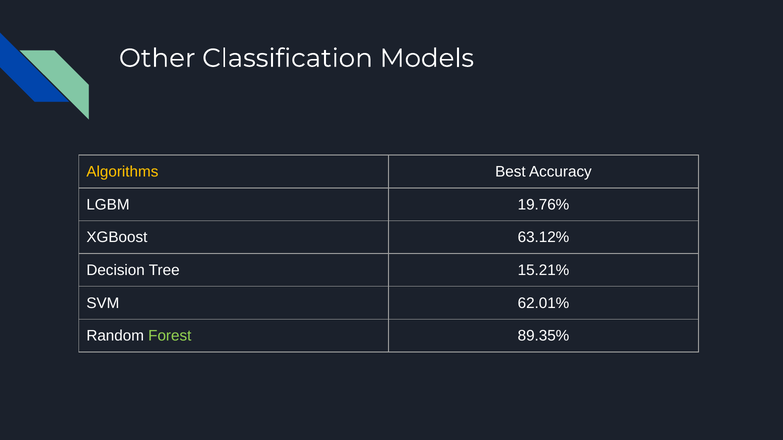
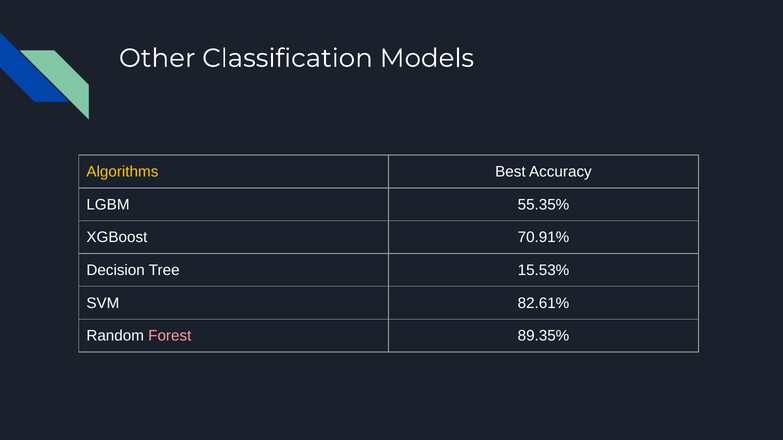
19.76%: 19.76% -> 55.35% (543, 205)
63.12%: 63.12% -> 70.91% (543, 238)
15.21%: 15.21% -> 15.53% (543, 270)
62.01%: 62.01% -> 82.61% (543, 303)
Forest colour: light green -> pink (170, 336)
